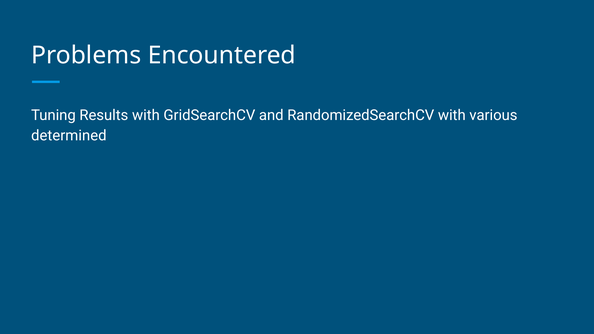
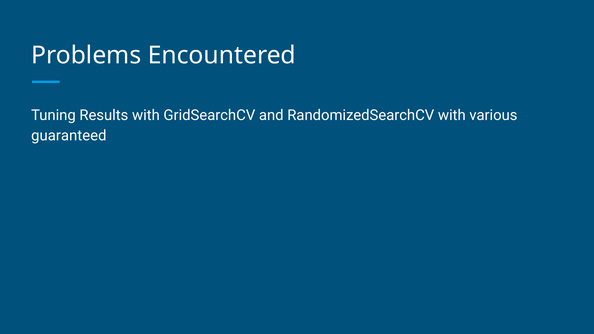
determined: determined -> guaranteed (69, 136)
